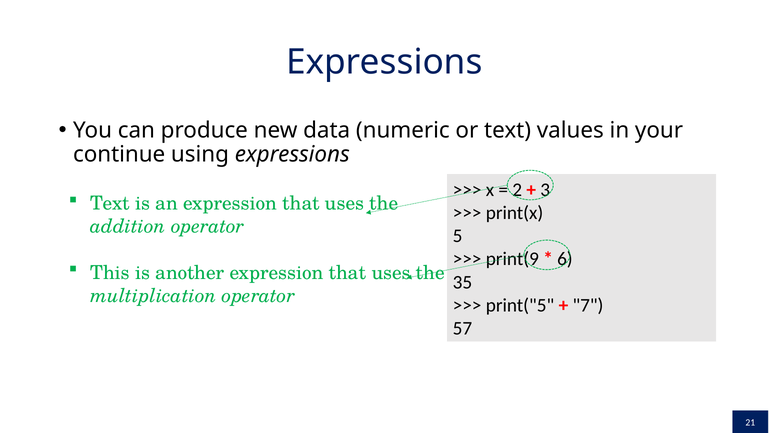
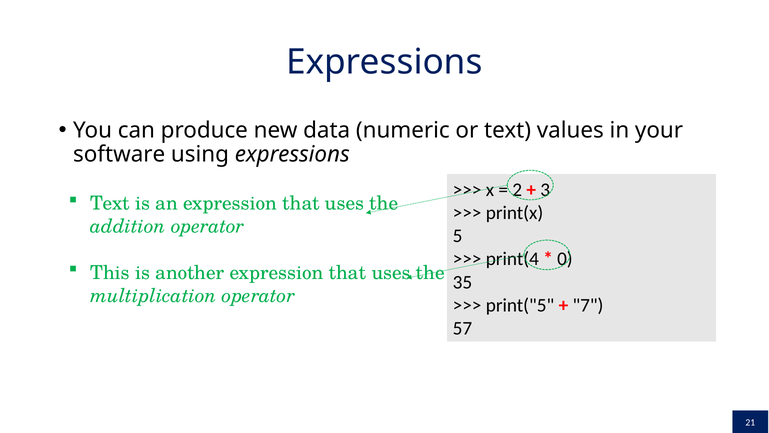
continue: continue -> software (119, 154)
print(9: print(9 -> print(4 (512, 259)
6: 6 -> 0 (565, 259)
